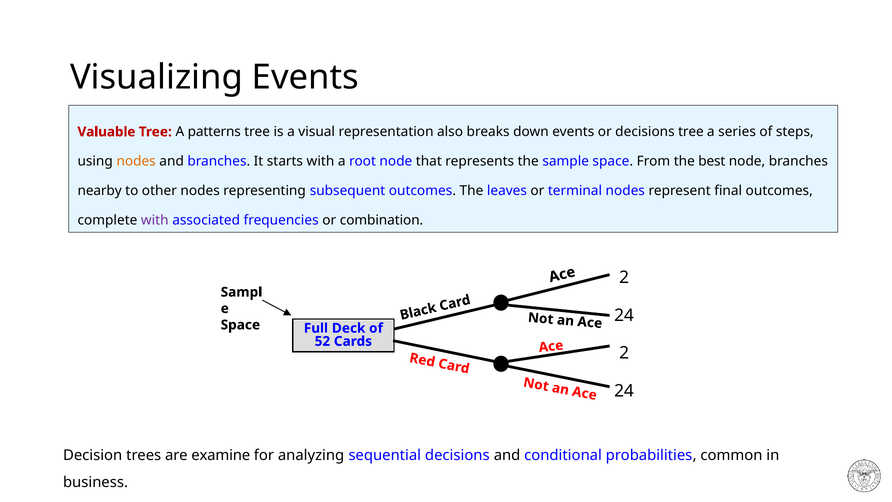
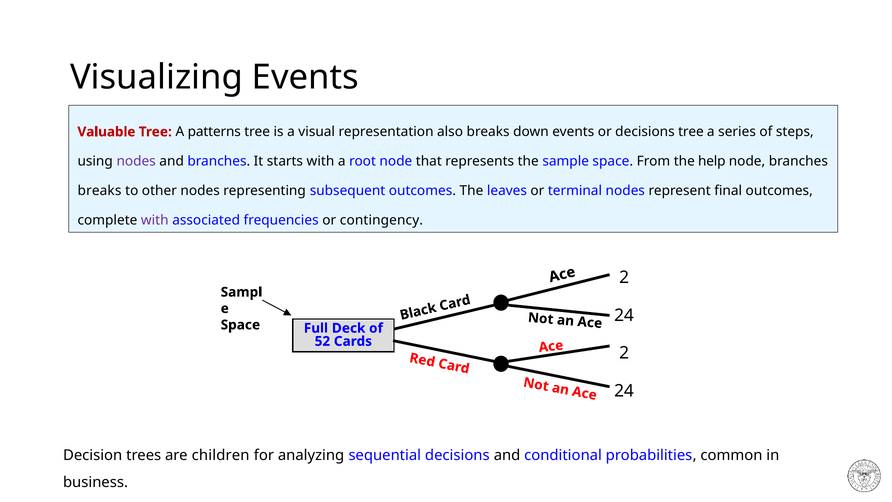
nodes colour: orange -> purple (136, 161)
best: best -> help (712, 161)
nearby: nearby -> breaks (100, 191)
combination: combination -> contingency (381, 220)
examine: examine -> children (221, 455)
